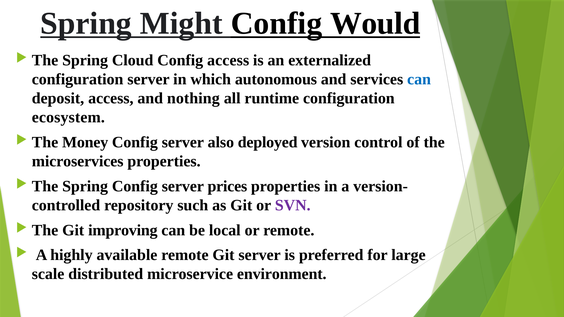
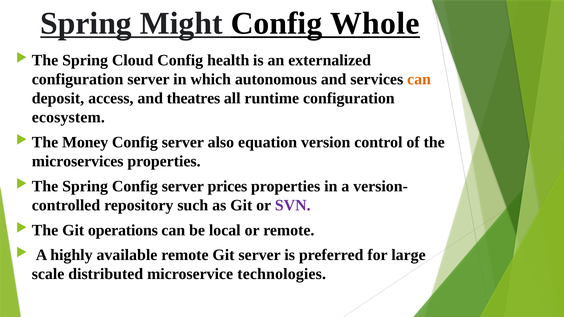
Would: Would -> Whole (375, 23)
Config access: access -> health (228, 60)
can colour: blue -> orange (419, 79)
nothing: nothing -> theatres (193, 98)
deployed: deployed -> equation (268, 142)
improving: improving -> operations (123, 230)
environment: environment -> technologies (282, 274)
